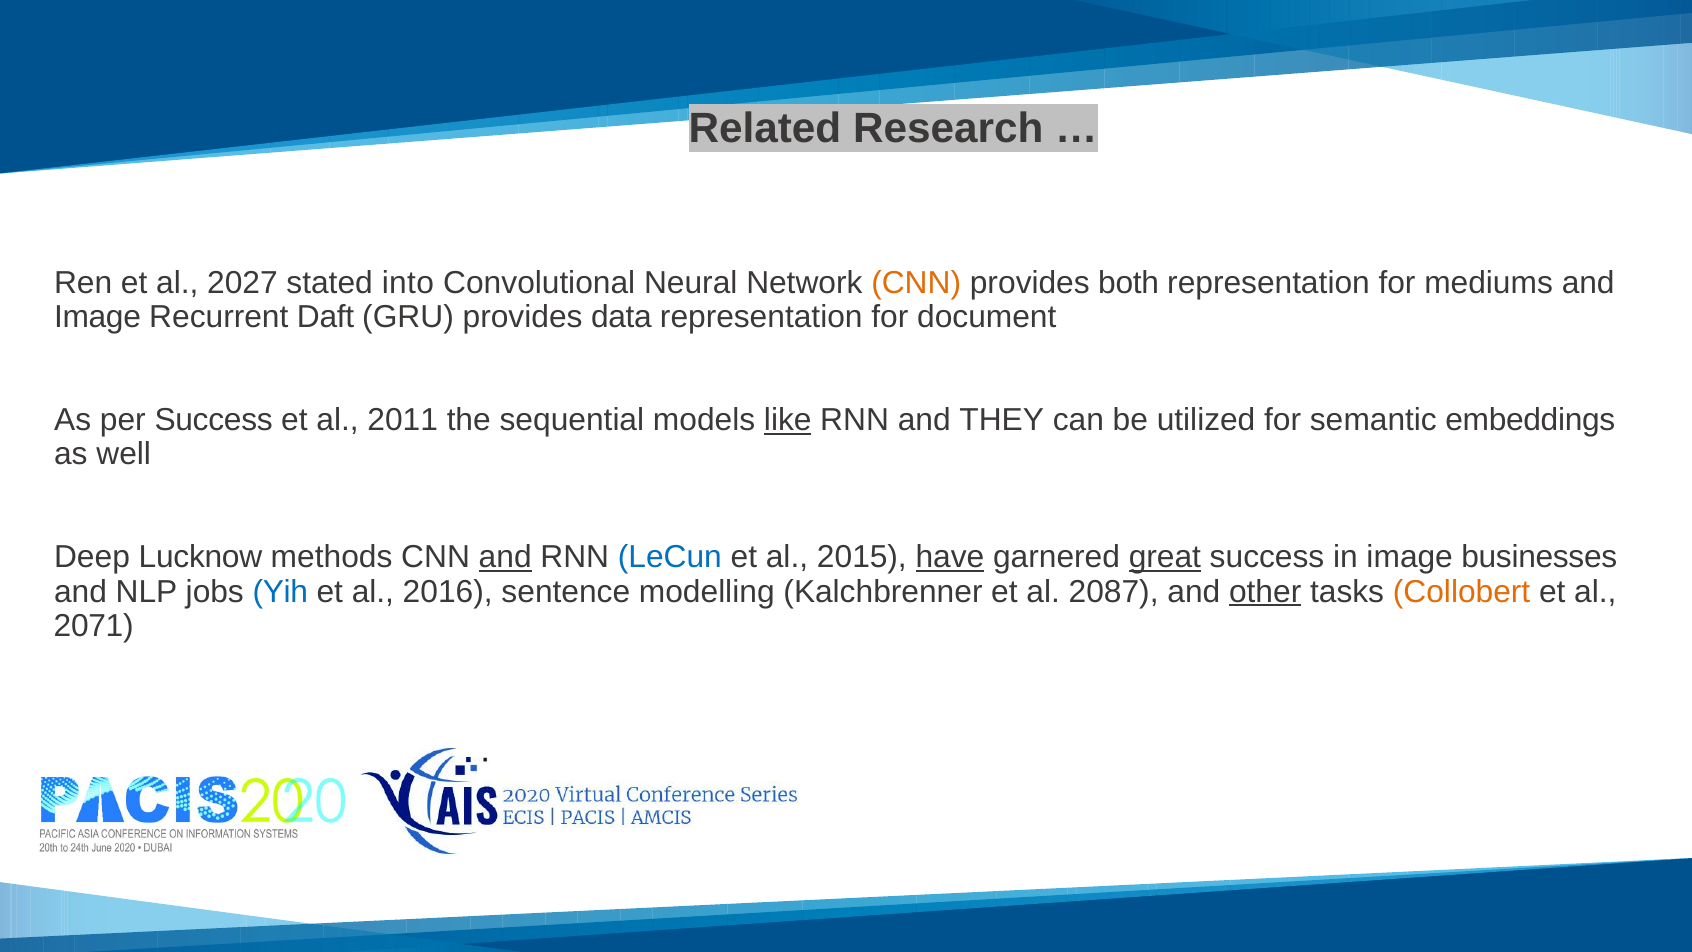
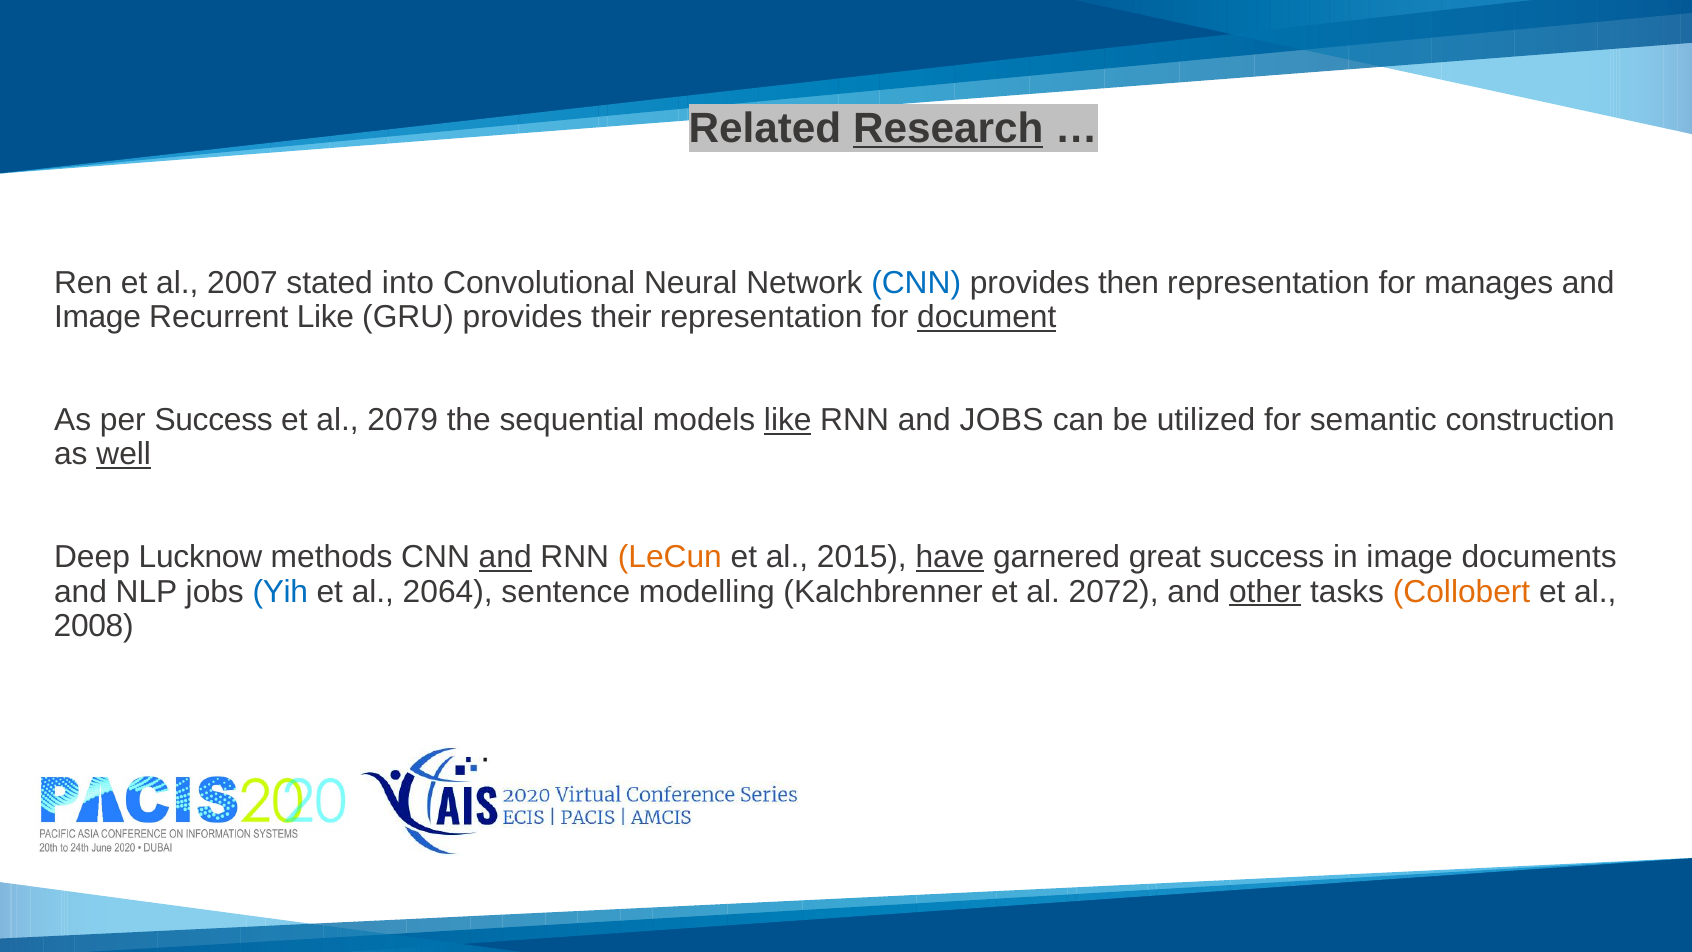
Research underline: none -> present (948, 129)
2027: 2027 -> 2007 (242, 283)
CNN colour: orange -> blue (916, 283)
both: both -> then (1129, 283)
mediums: mediums -> manages (1489, 283)
Recurrent Daft: Daft -> Like (325, 317)
data: data -> their (621, 317)
document underline: none -> present (987, 317)
2011: 2011 -> 2079 (403, 420)
and THEY: THEY -> JOBS (1002, 420)
embeddings: embeddings -> construction (1530, 420)
well underline: none -> present (124, 454)
LeCun colour: blue -> orange (670, 557)
great underline: present -> none (1165, 557)
businesses: businesses -> documents (1539, 557)
2016: 2016 -> 2064 (448, 591)
2087: 2087 -> 2072 (1114, 591)
2071: 2071 -> 2008 (94, 626)
